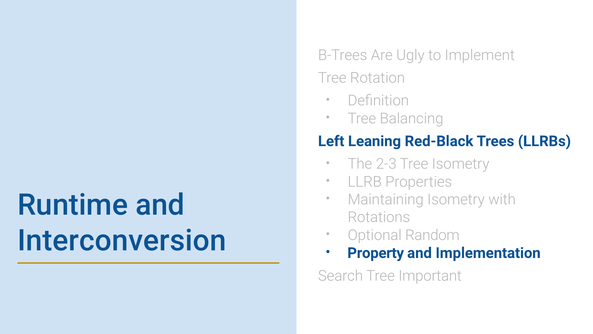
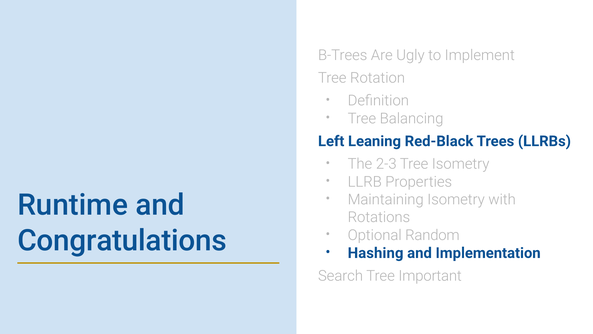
Interconversion: Interconversion -> Congratulations (122, 240)
Property: Property -> Hashing (376, 253)
